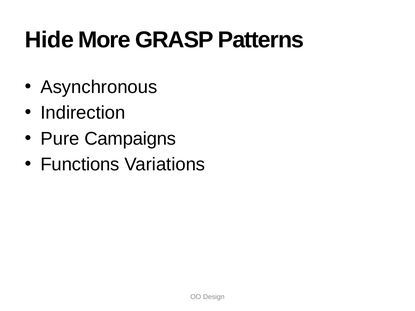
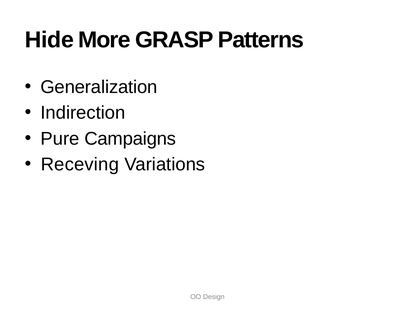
Asynchronous: Asynchronous -> Generalization (99, 87)
Functions: Functions -> Receving (80, 165)
